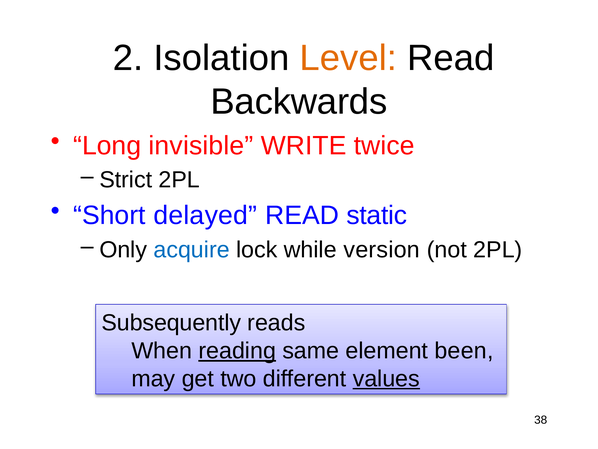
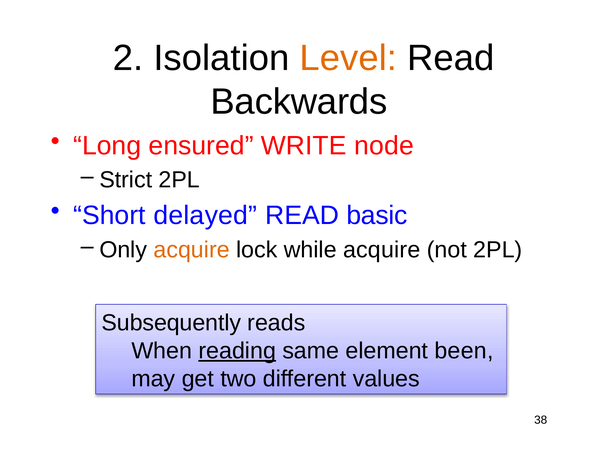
invisible: invisible -> ensured (201, 145)
twice: twice -> node (384, 145)
static: static -> basic (377, 215)
acquire colour: blue -> orange (192, 250)
while version: version -> acquire (382, 250)
values underline: present -> none (386, 378)
